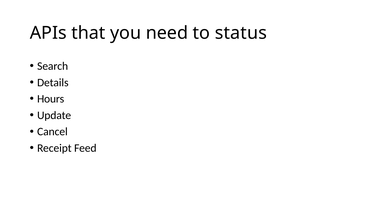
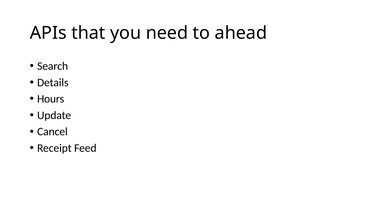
status: status -> ahead (241, 33)
